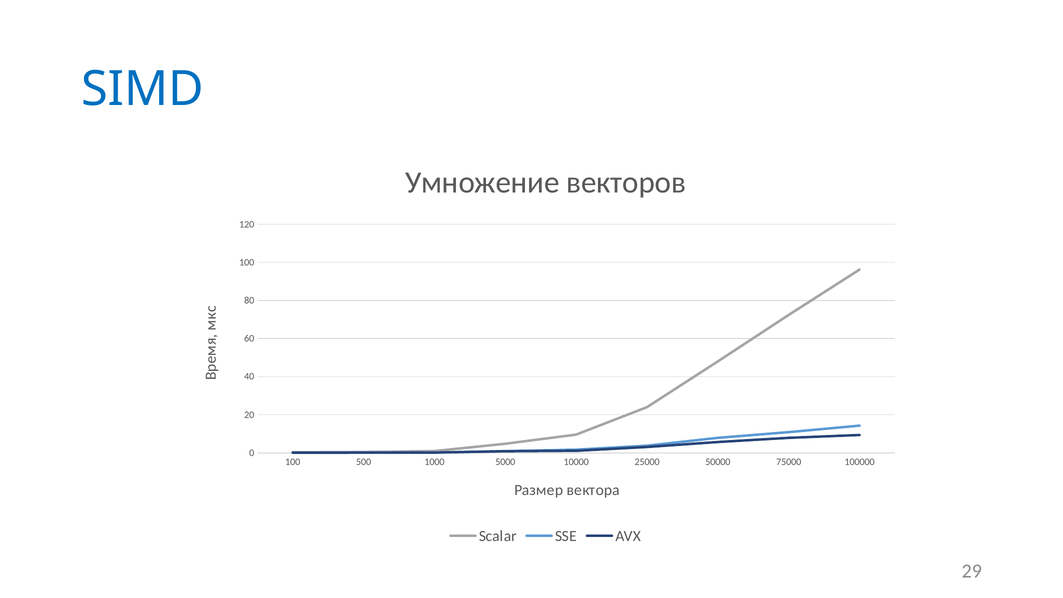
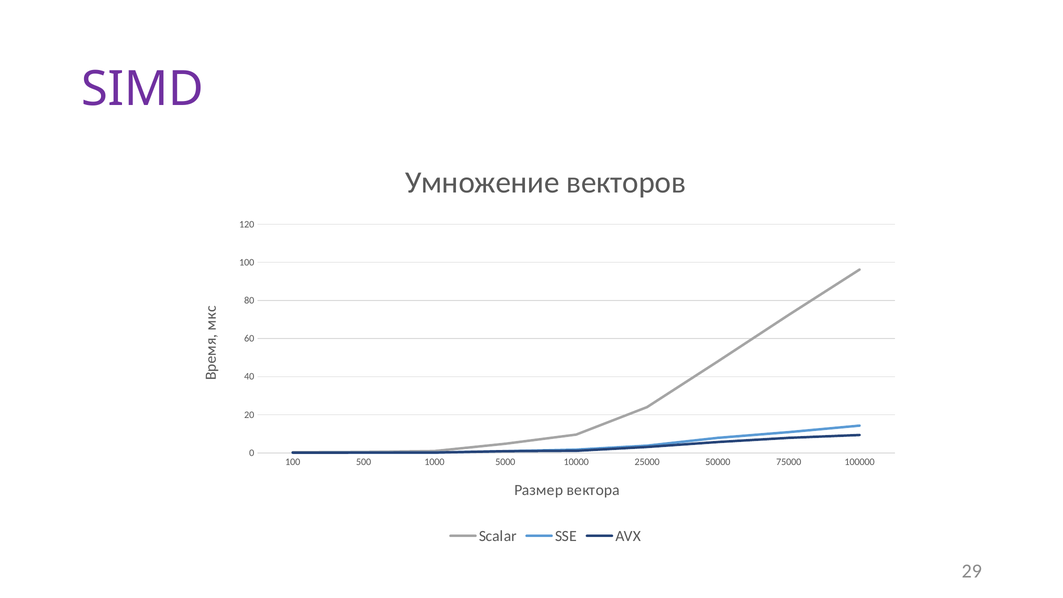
SIMD colour: blue -> purple (143, 89)
